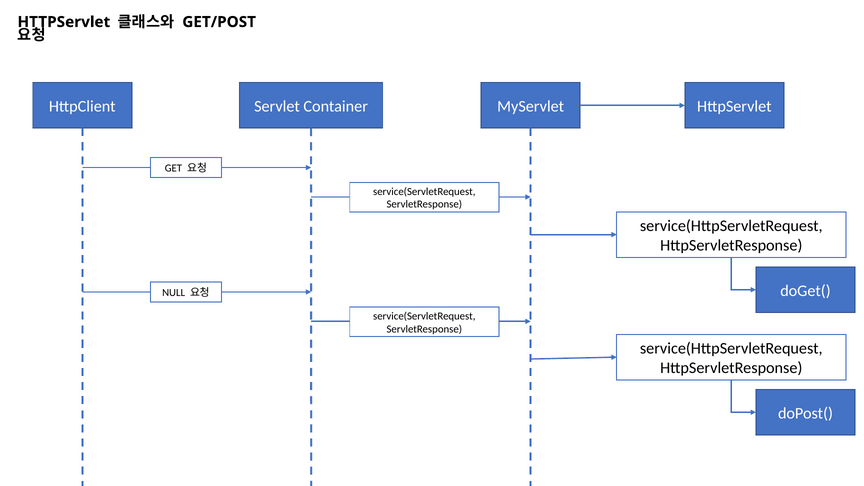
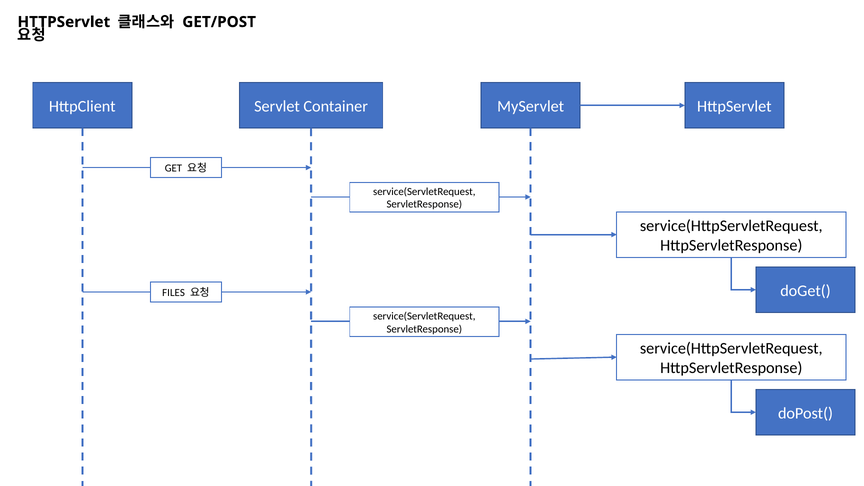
NULL: NULL -> FILES (174, 293)
